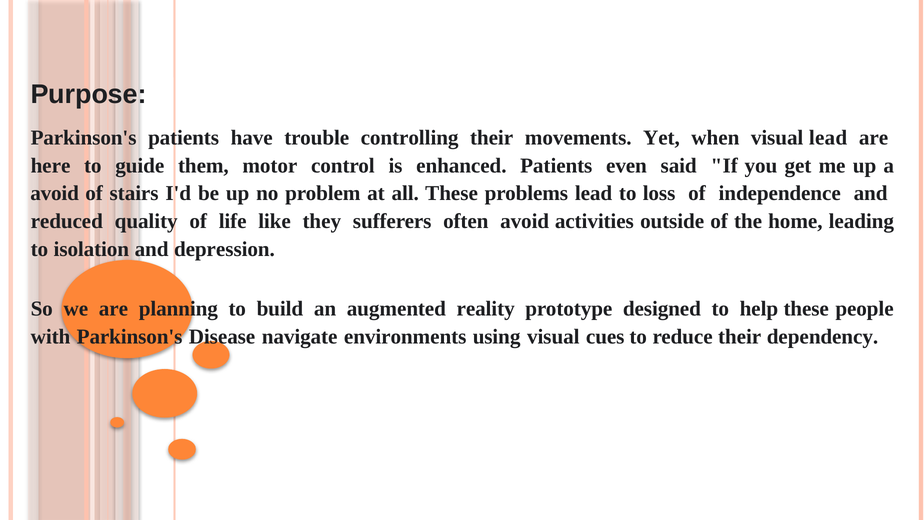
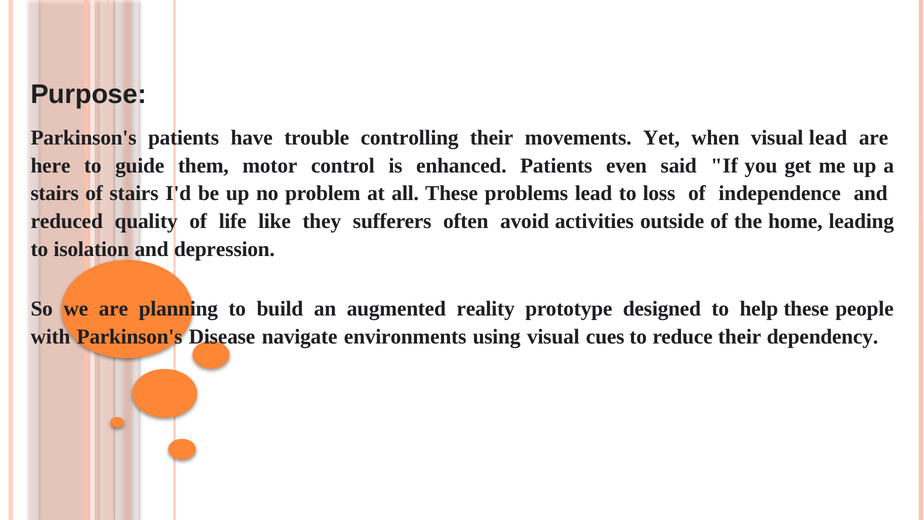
avoid: avoid -> stairs (55, 193)
